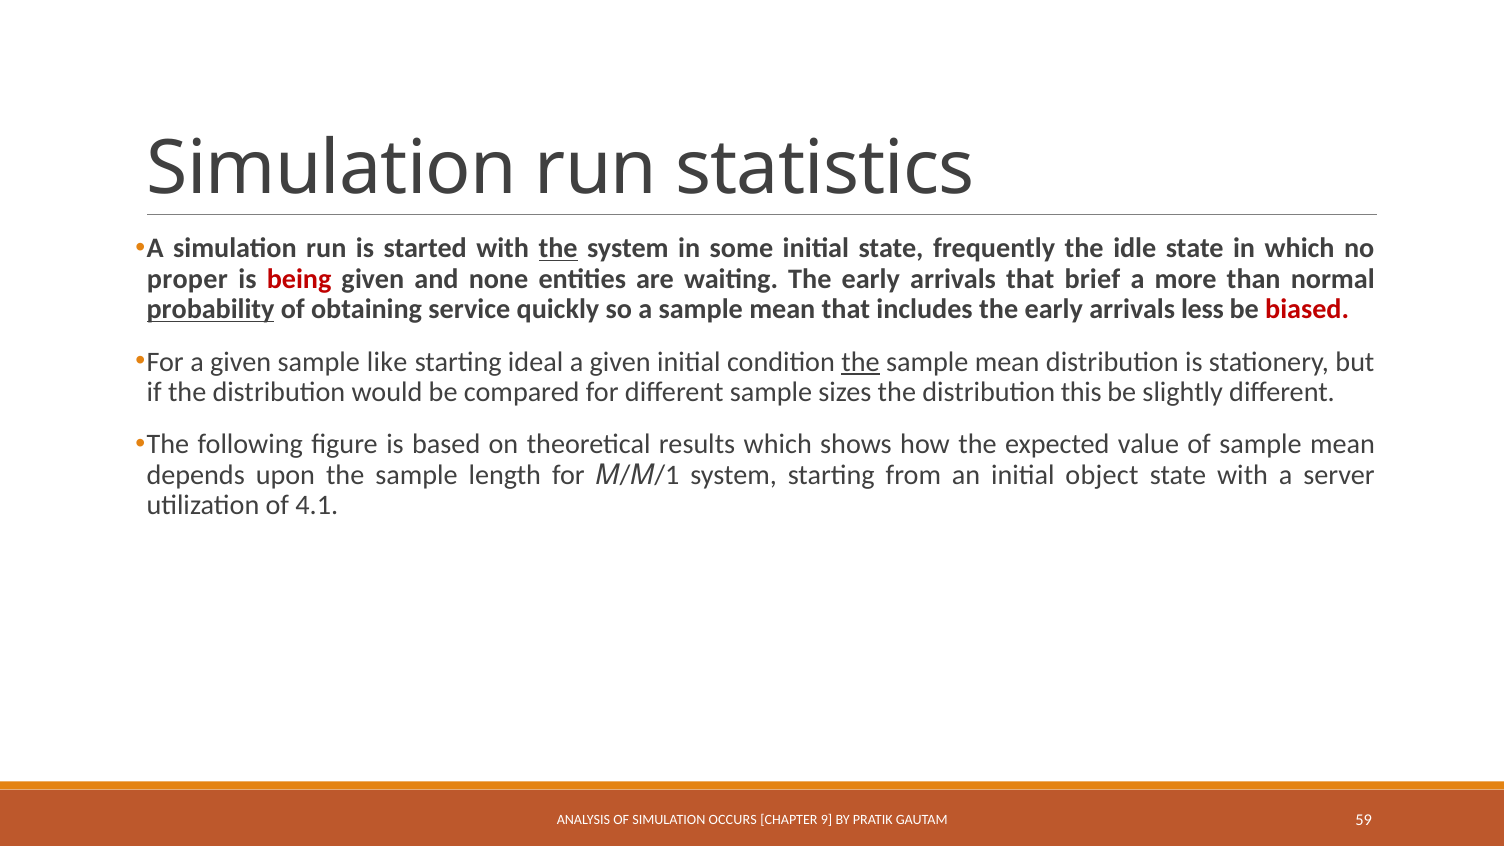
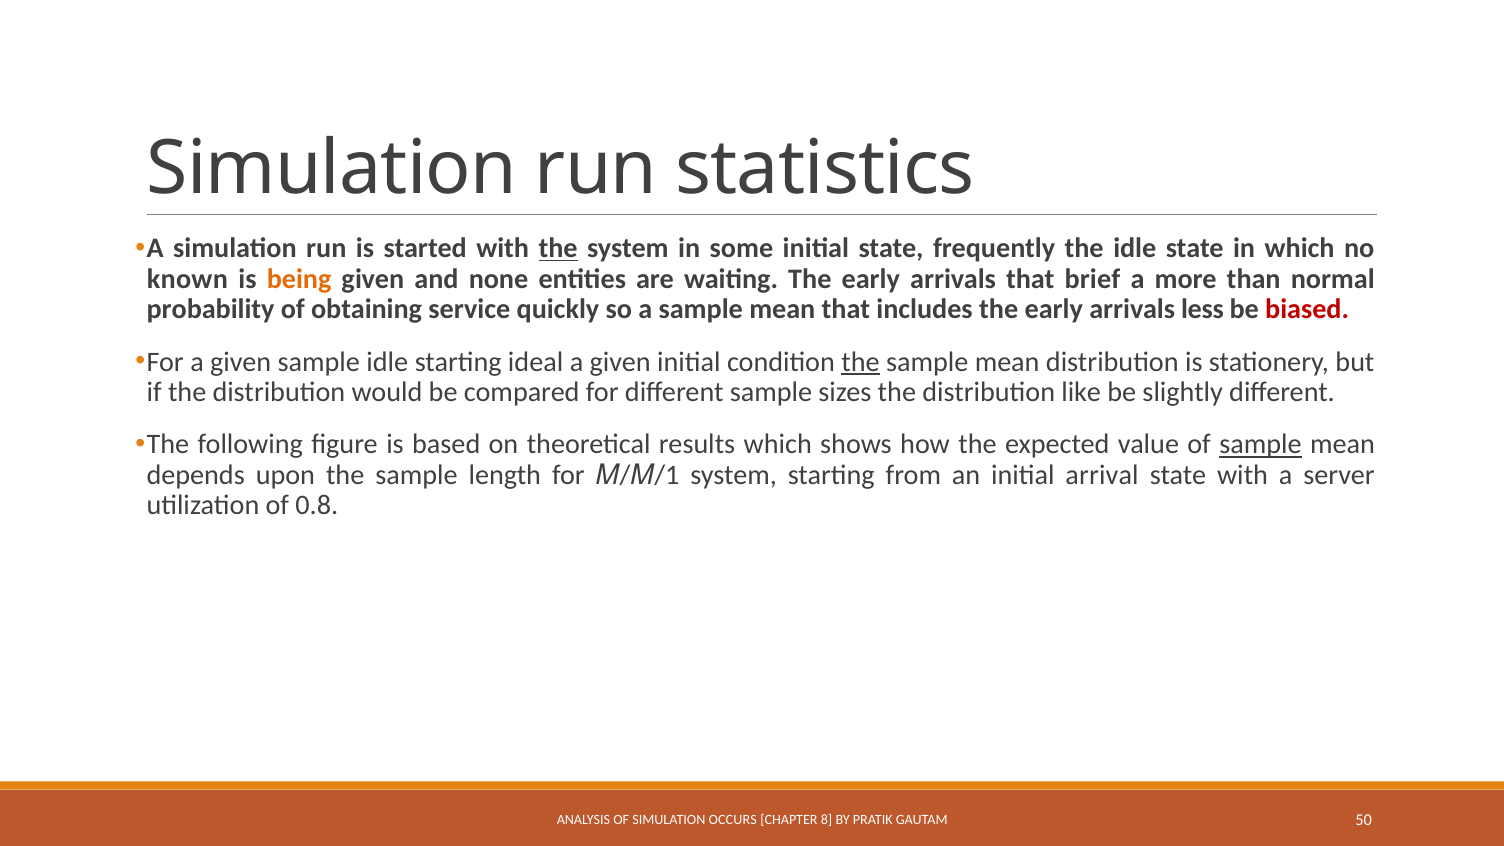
proper: proper -> known (187, 279)
being colour: red -> orange (299, 279)
probability underline: present -> none (211, 309)
sample like: like -> idle (387, 362)
this: this -> like (1081, 392)
sample underline: none -> present (1261, 445)
object: object -> arrival (1102, 475)
4.1: 4.1 -> 0.8 (317, 506)
9: 9 -> 8 (827, 820)
59: 59 -> 50 (1364, 820)
